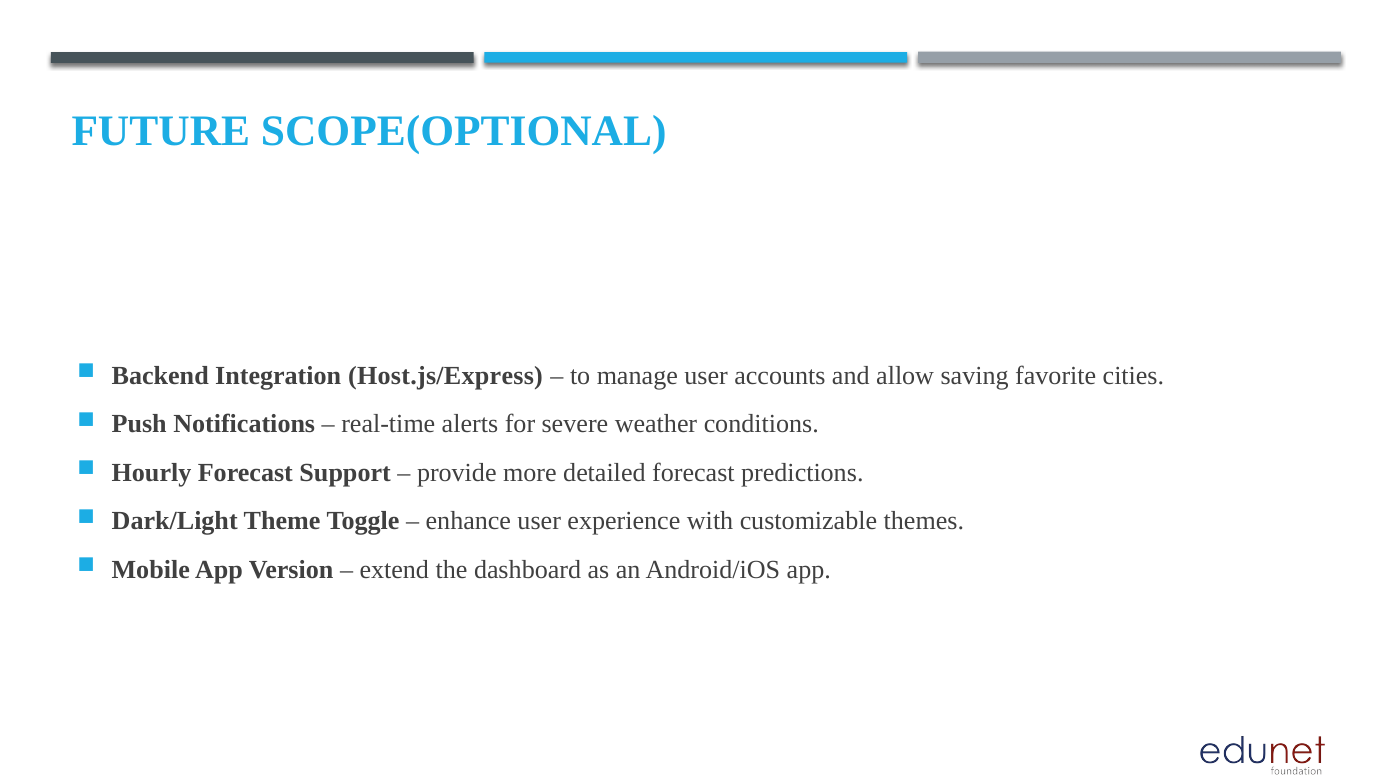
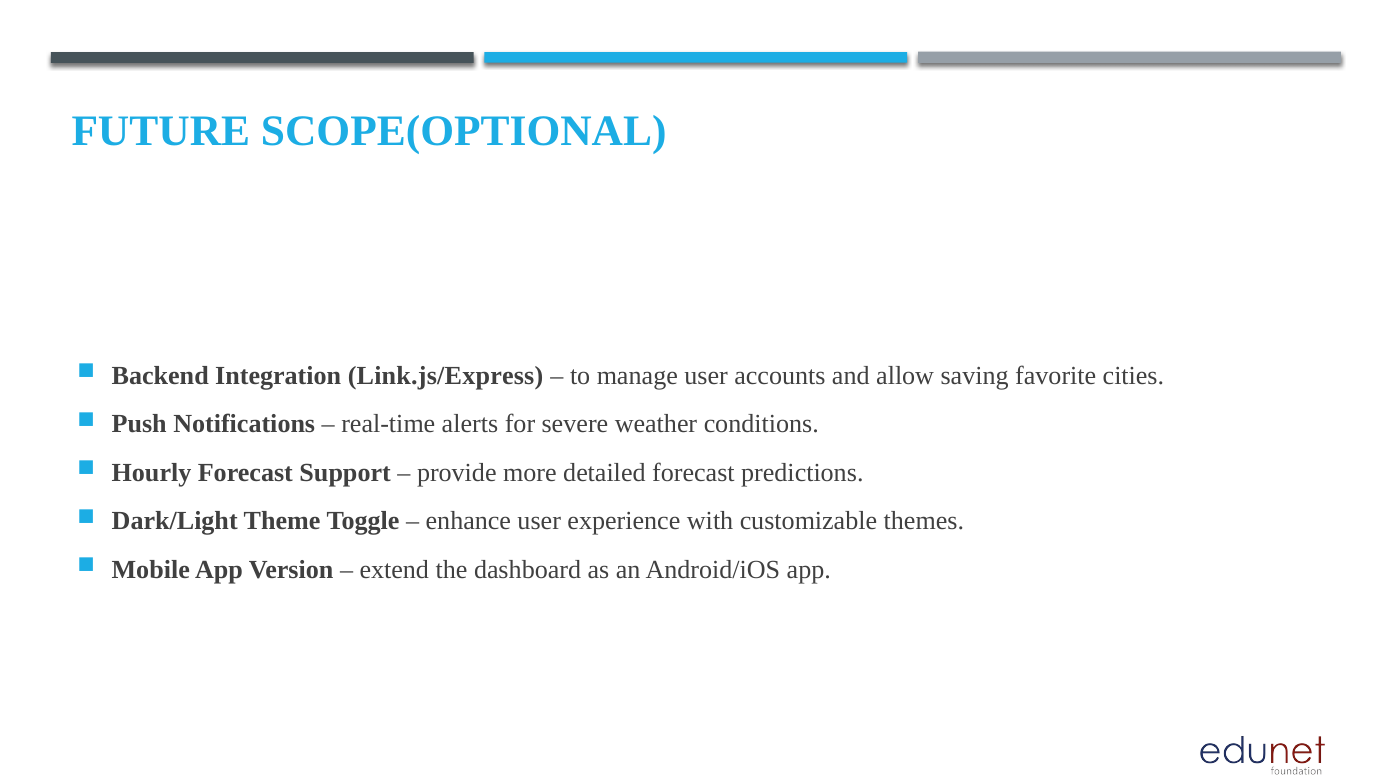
Host.js/Express: Host.js/Express -> Link.js/Express (446, 376)
